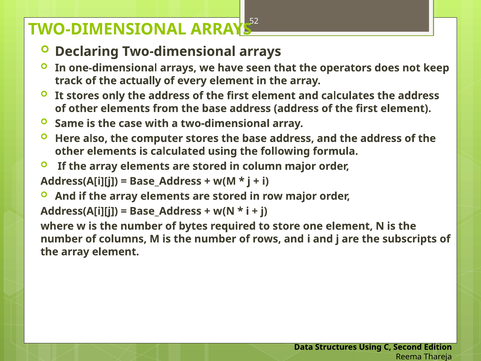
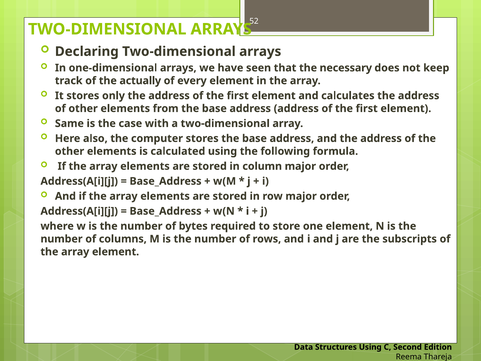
operators: operators -> necessary (346, 68)
